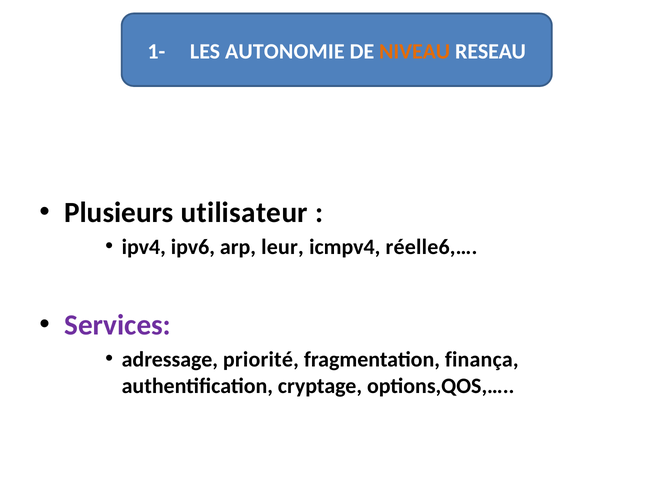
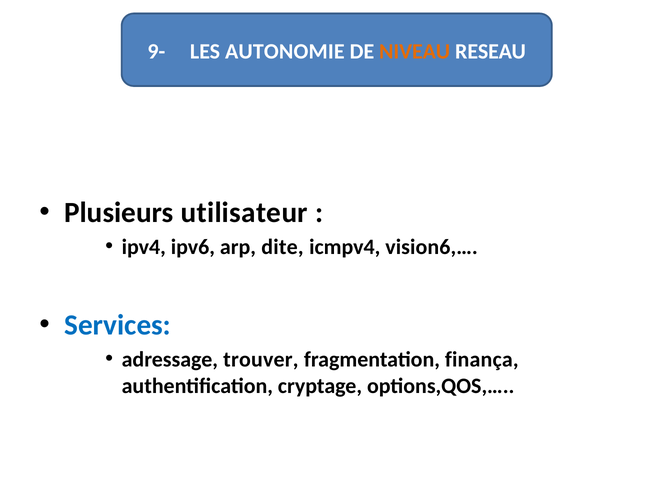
1-: 1- -> 9- (156, 51)
leur: leur -> dite (282, 247)
réelle6,…: réelle6,… -> vision6,… (432, 247)
Services colour: purple -> blue (118, 325)
priorité: priorité -> trouver (261, 360)
